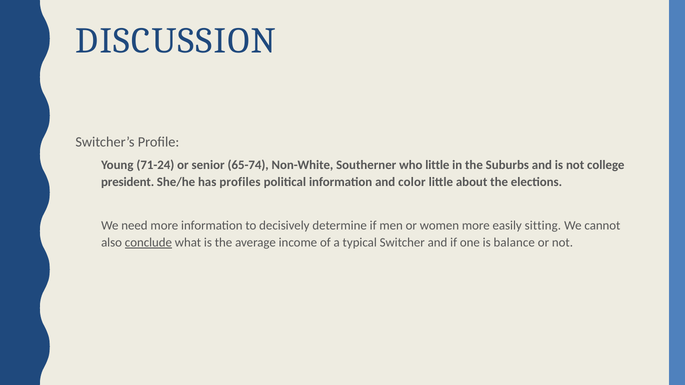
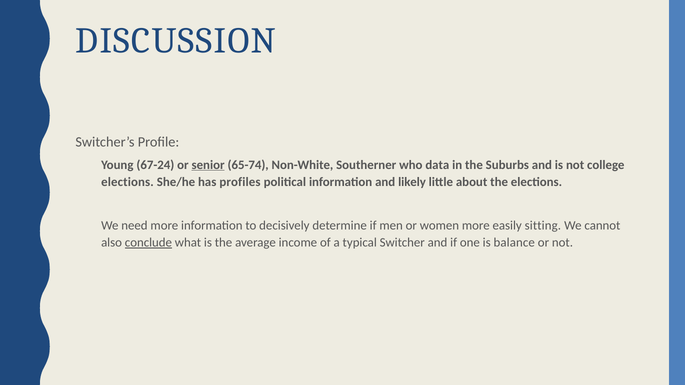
71-24: 71-24 -> 67-24 (155, 165)
senior underline: none -> present (208, 165)
who little: little -> data (437, 165)
president: president -> elections (128, 182)
color: color -> likely (412, 182)
